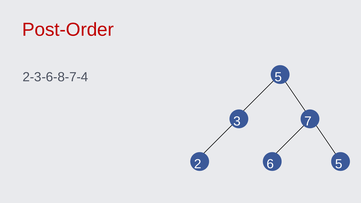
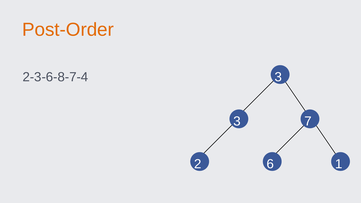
Post-Order colour: red -> orange (68, 30)
2-3-6-8-7-4 5: 5 -> 3 (278, 77)
2 5: 5 -> 1 (339, 164)
